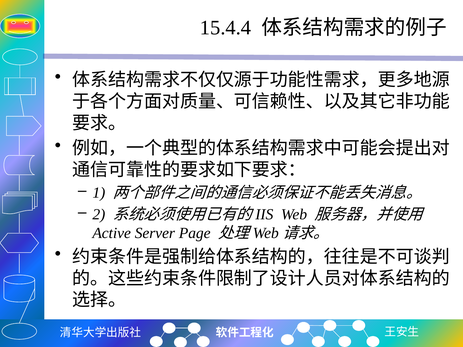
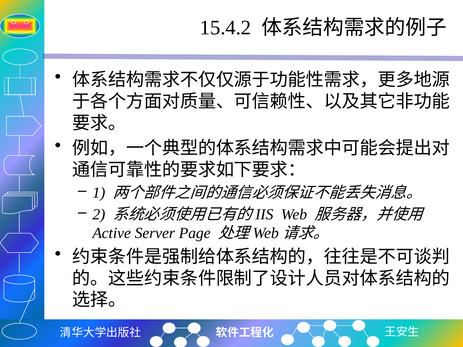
15.4.4: 15.4.4 -> 15.4.2 (226, 28)
